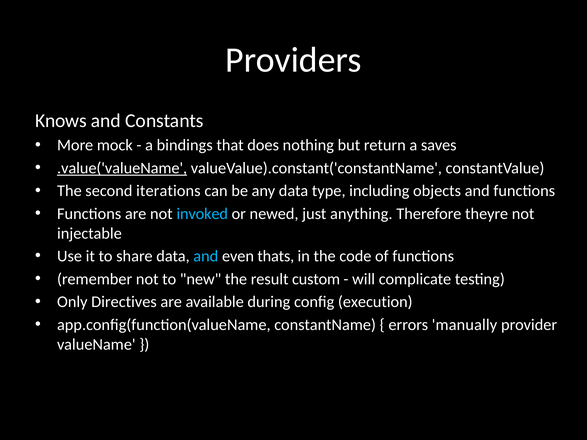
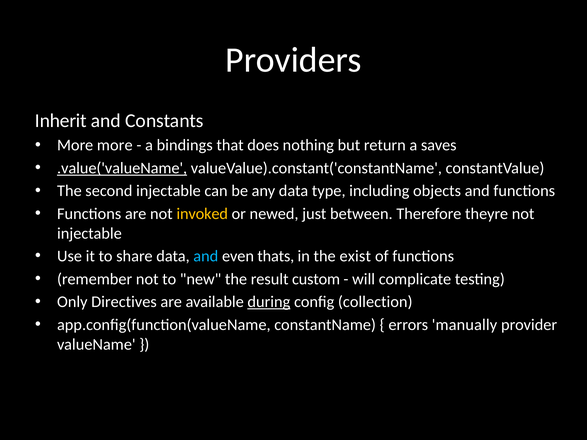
Knows: Knows -> Inherit (61, 121)
More mock: mock -> more (115, 145)
second iterations: iterations -> injectable (168, 191)
invoked colour: light blue -> yellow (202, 214)
anything: anything -> between (361, 214)
code: code -> exist (355, 256)
during underline: none -> present (269, 302)
execution: execution -> collection (375, 302)
